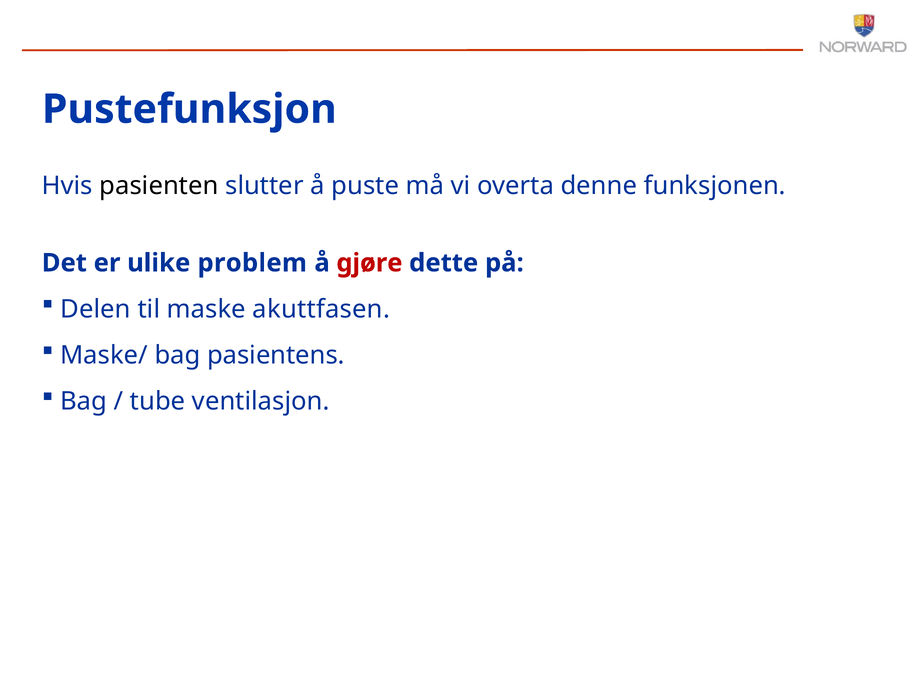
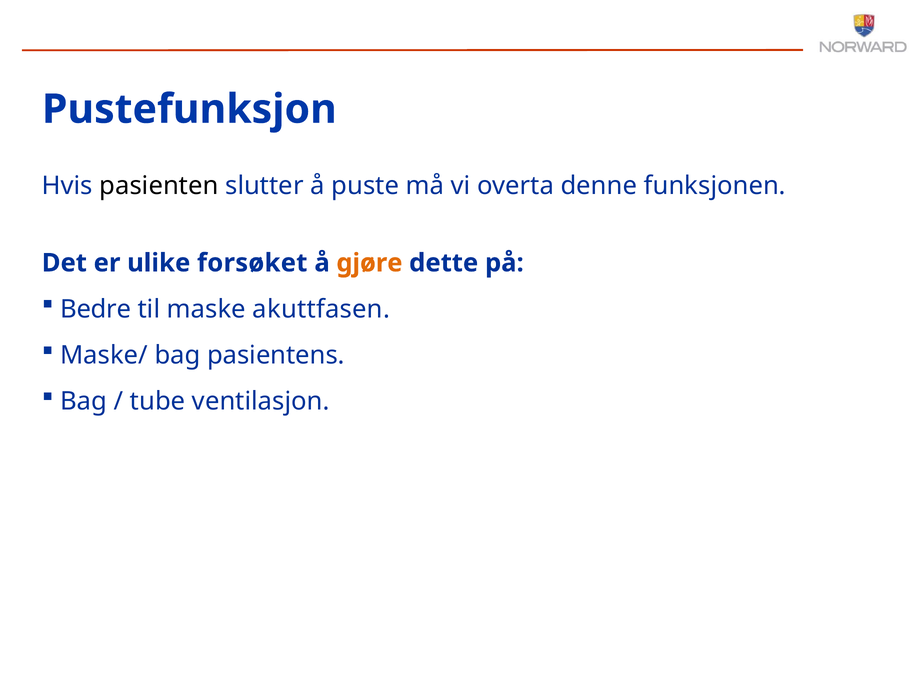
problem: problem -> forsøket (252, 263)
gjøre colour: red -> orange (369, 263)
Delen: Delen -> Bedre (96, 309)
